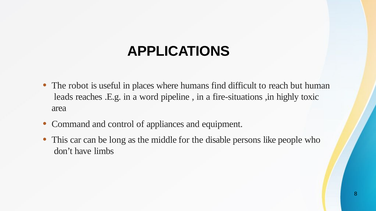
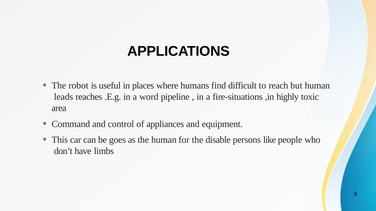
long: long -> goes (118, 140)
the middle: middle -> human (164, 140)
